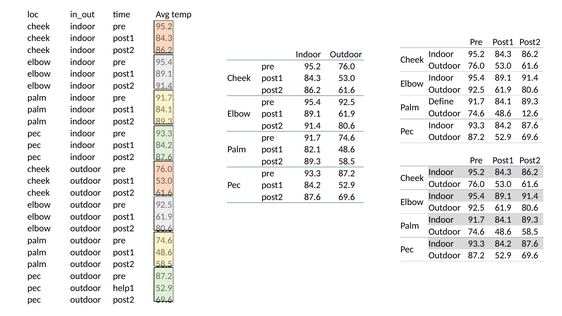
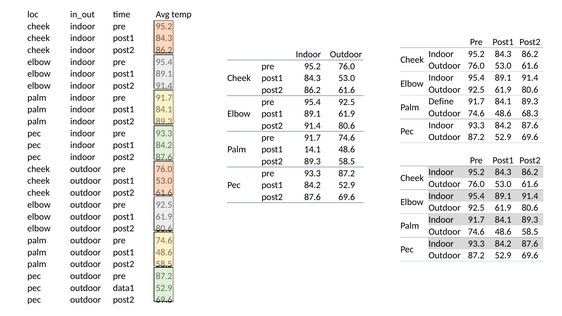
12.6: 12.6 -> 68.3 (530, 113)
82.1: 82.1 -> 14.1 (312, 150)
help1: help1 -> data1 (124, 288)
